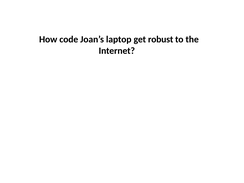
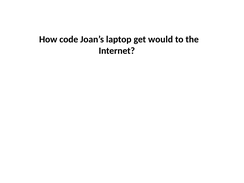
robust: robust -> would (161, 39)
